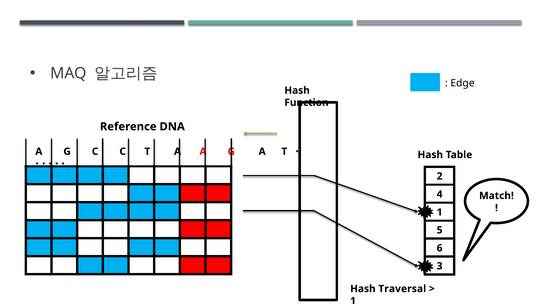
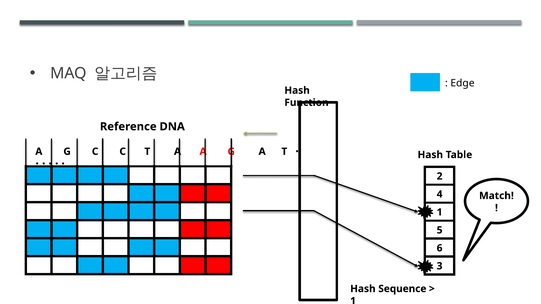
Traversal: Traversal -> Sequence (402, 289)
